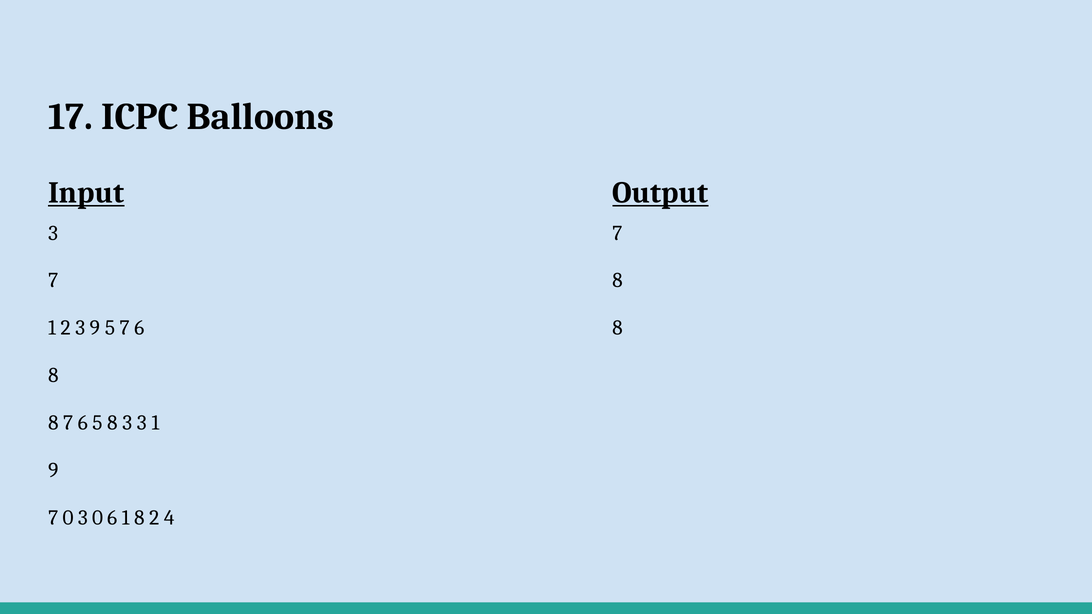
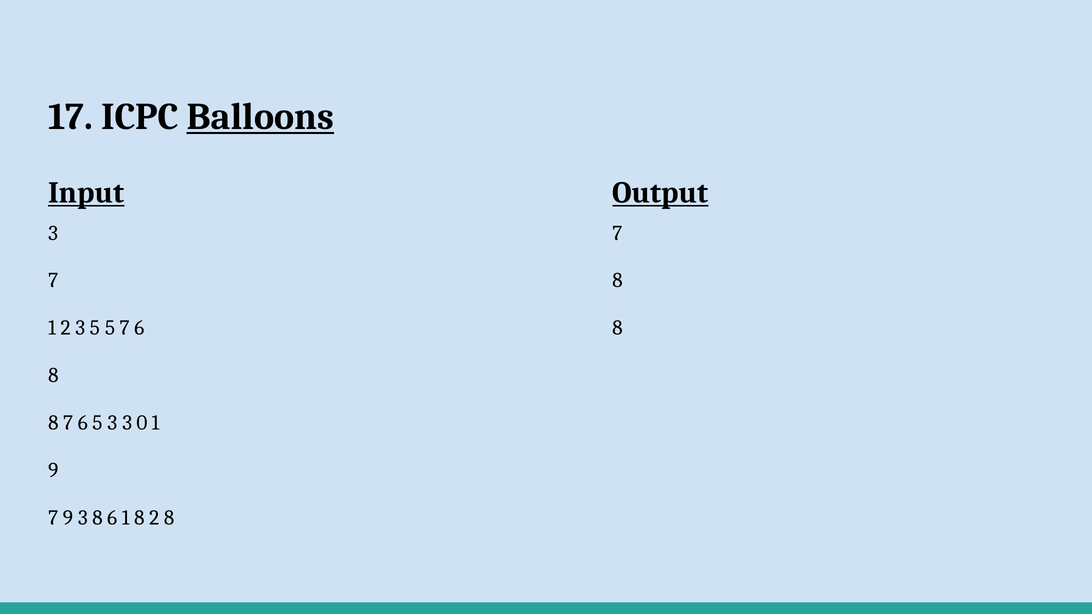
Balloons underline: none -> present (260, 117)
3 9: 9 -> 5 (95, 328)
5 8: 8 -> 3 (112, 423)
3 3: 3 -> 0 (142, 423)
7 0: 0 -> 9 (68, 518)
3 0: 0 -> 8 (97, 518)
2 4: 4 -> 8 (169, 518)
